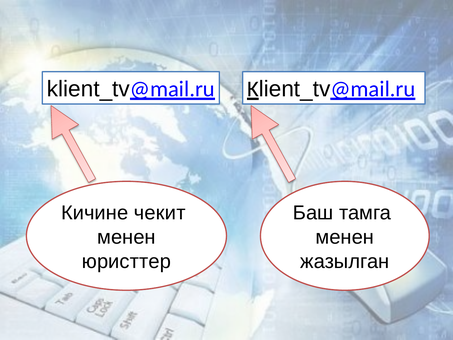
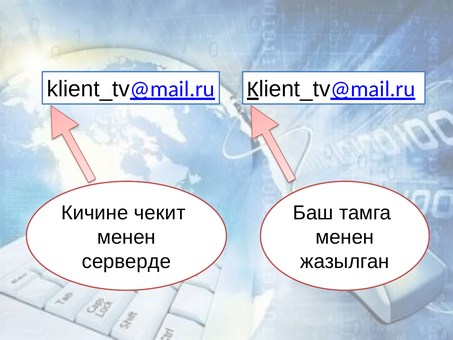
юристтер: юристтер -> серверде (126, 261)
